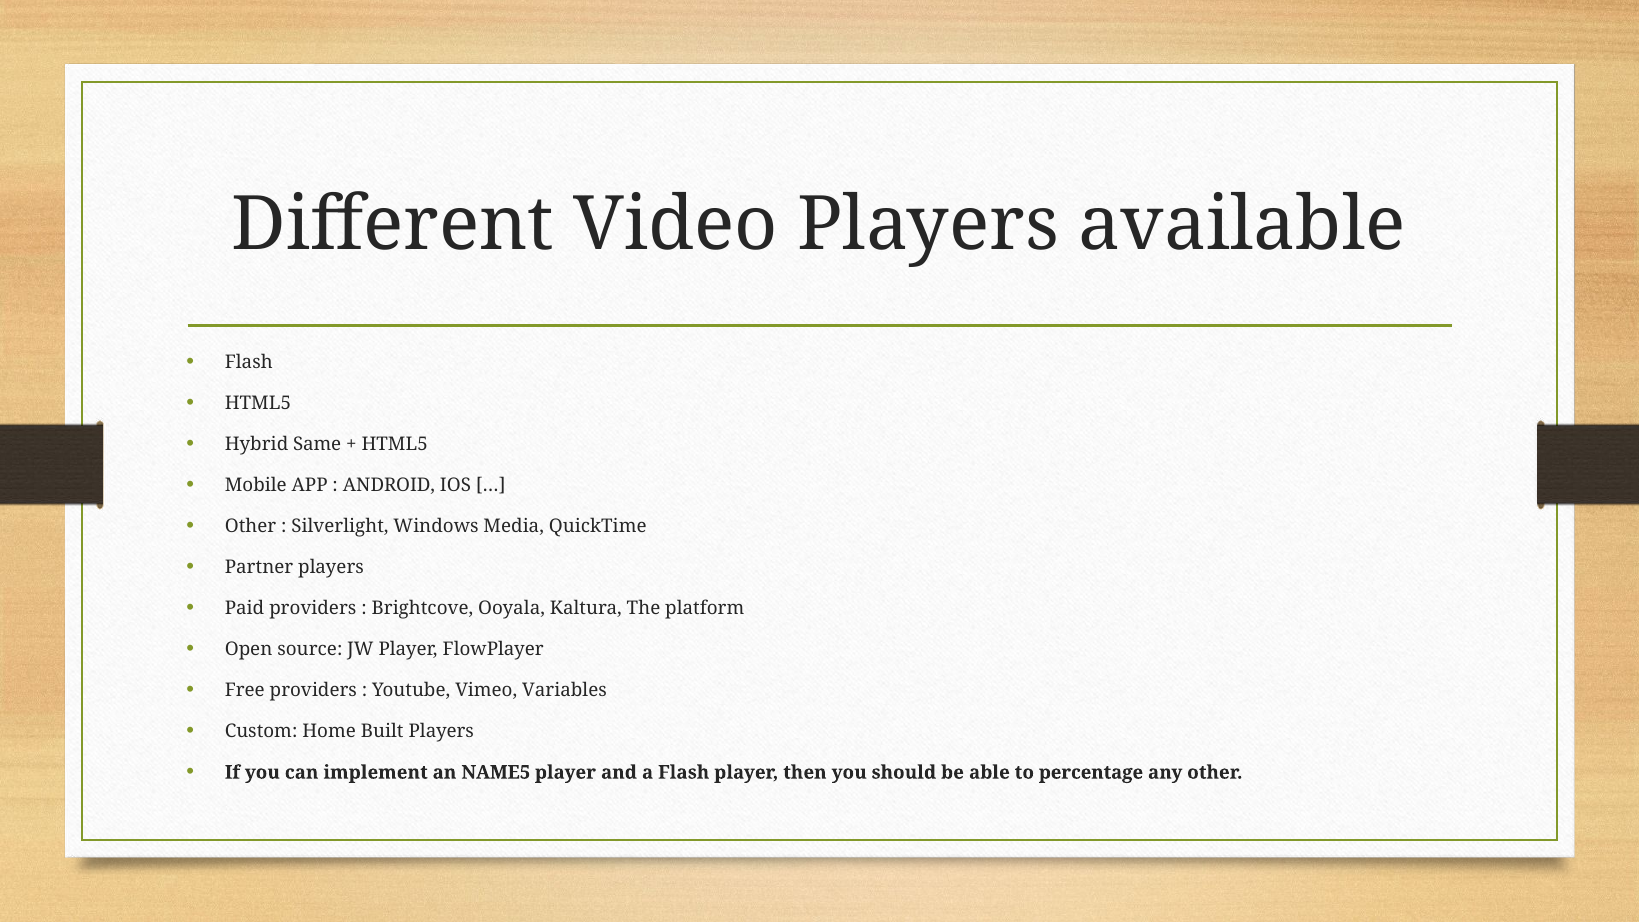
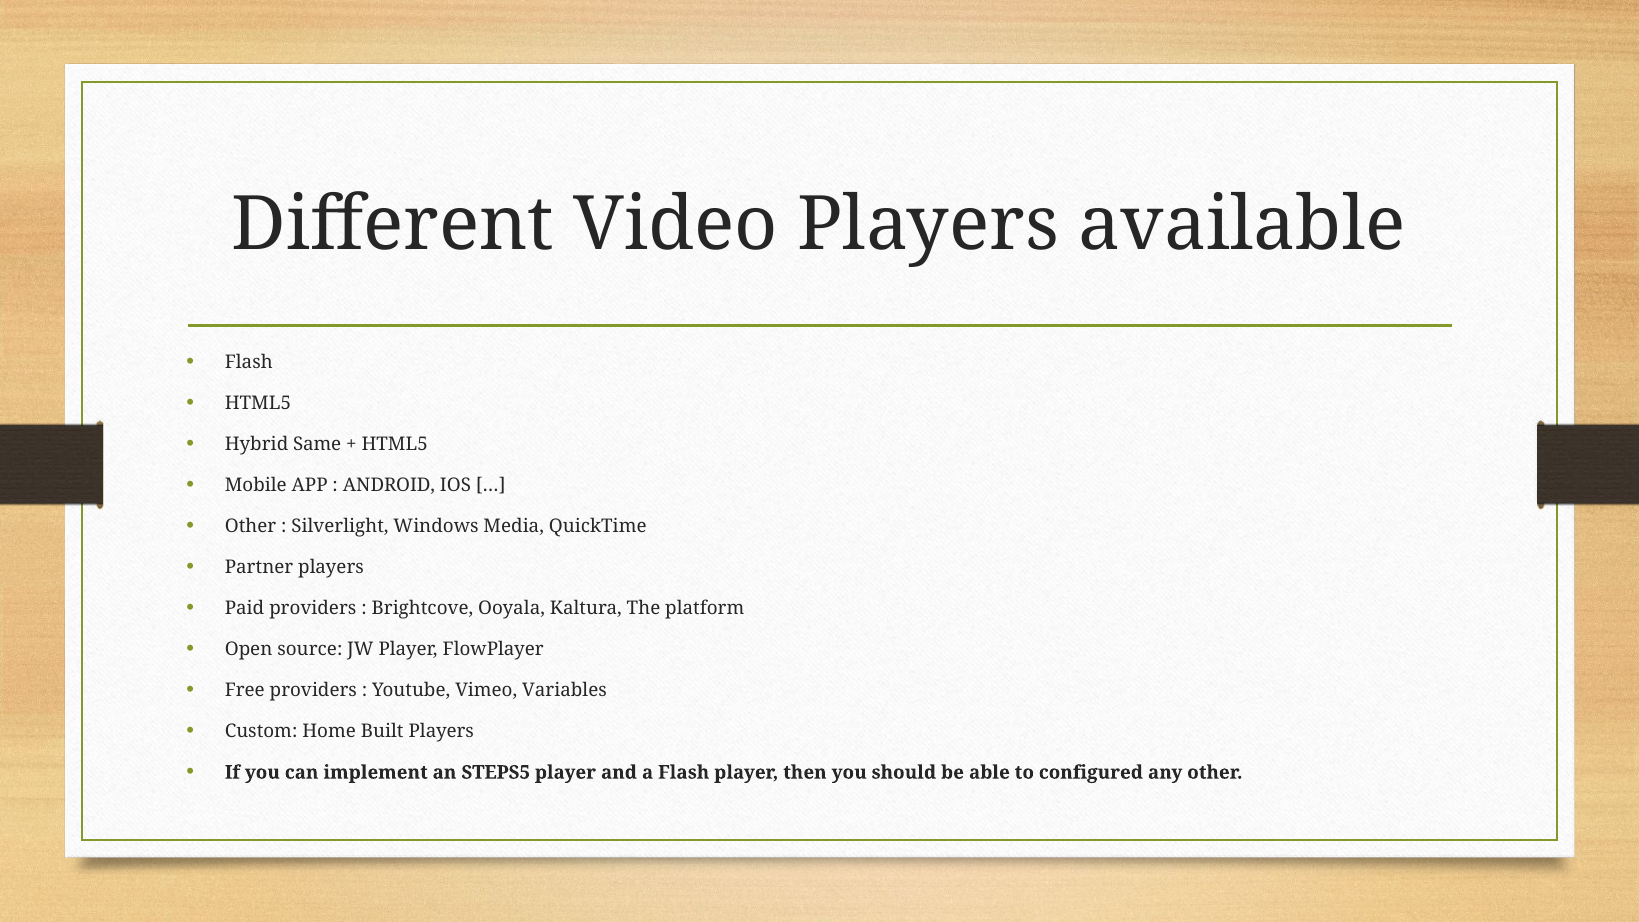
NAME5: NAME5 -> STEPS5 (496, 772)
percentage: percentage -> configured (1091, 772)
